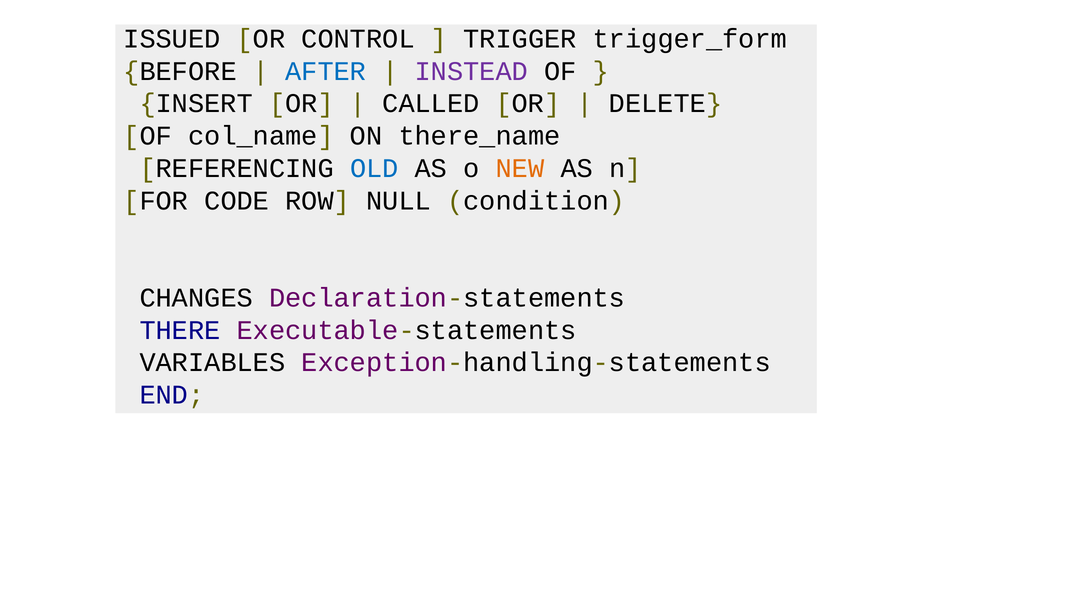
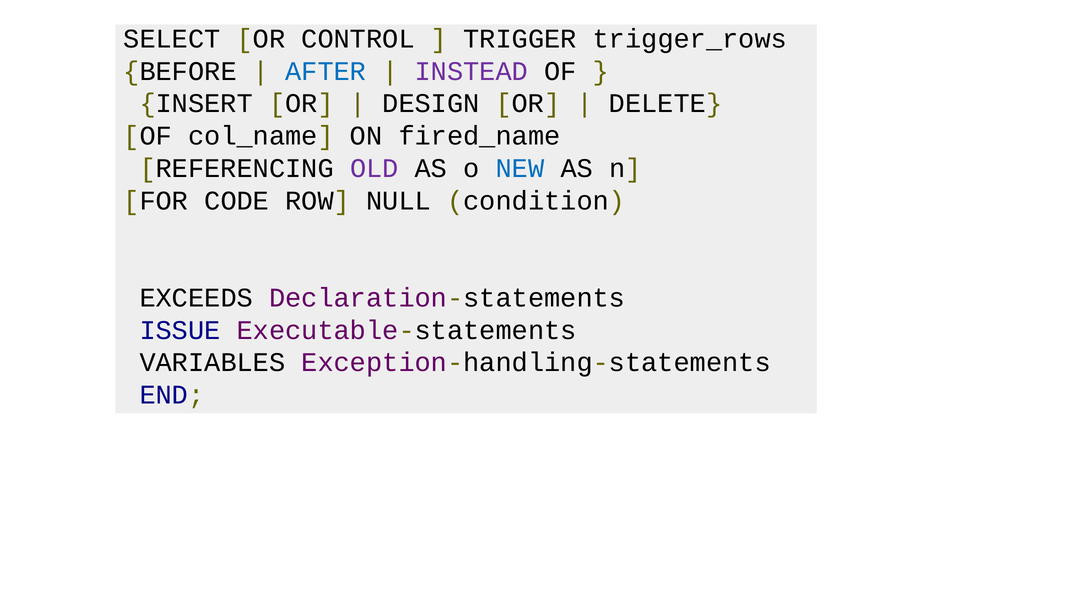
ISSUED: ISSUED -> SELECT (172, 39)
trigger_form: trigger_form -> trigger_rows (690, 39)
CALLED: CALLED -> DESIGN (431, 103)
there_name: there_name -> fired_name (479, 136)
OLD colour: blue -> purple (374, 168)
NEW colour: orange -> blue (520, 168)
CHANGES: CHANGES -> EXCEEDS (196, 298)
THERE: THERE -> ISSUE (180, 330)
